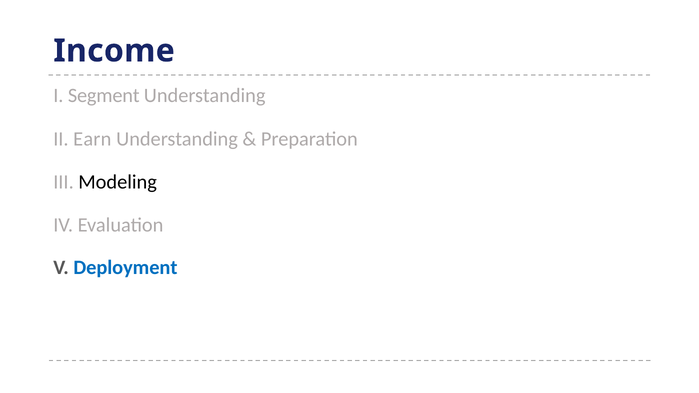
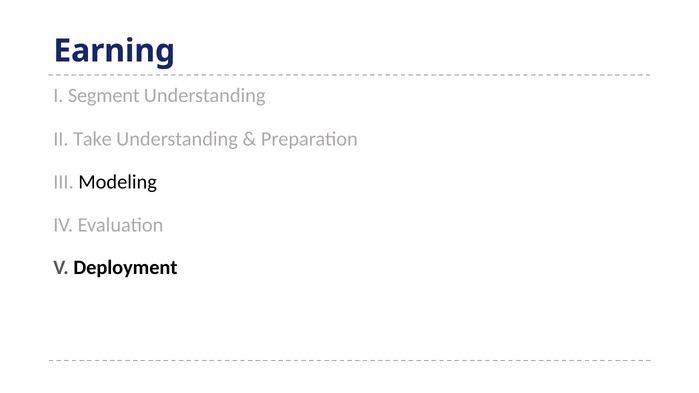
Income: Income -> Earning (114, 51)
Earn: Earn -> Take (92, 139)
Deployment colour: blue -> black (125, 268)
